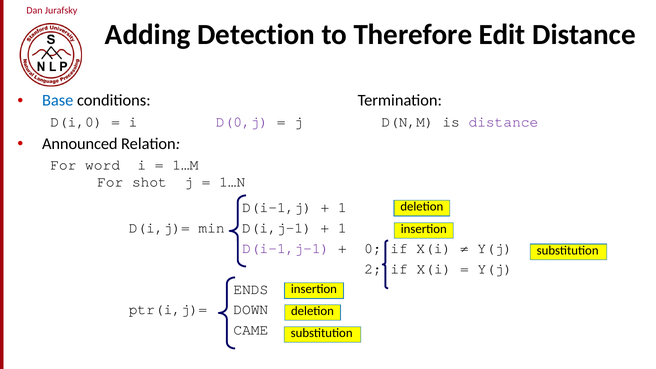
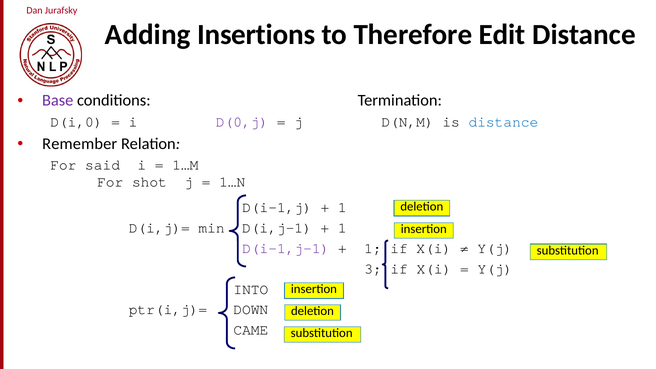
Detection: Detection -> Insertions (256, 35)
Base colour: blue -> purple (58, 100)
distance colour: purple -> blue (503, 122)
Announced: Announced -> Remember (80, 144)
word: word -> said (103, 165)
0: 0 -> 1 (373, 248)
2: 2 -> 3 (373, 269)
ENDS: ENDS -> INTO (251, 289)
